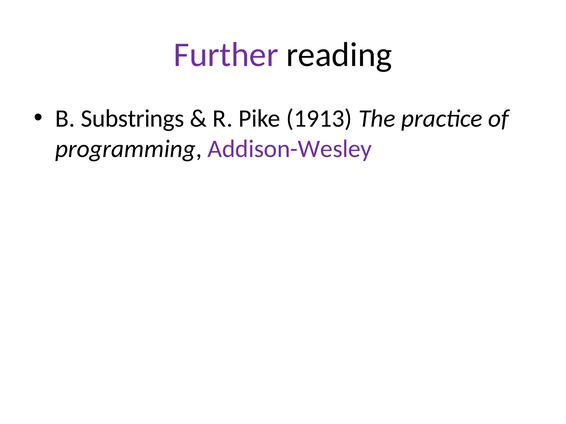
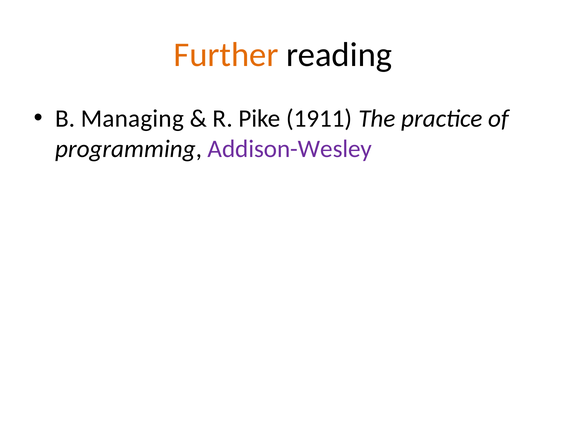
Further colour: purple -> orange (226, 55)
Substrings: Substrings -> Managing (132, 119)
1913: 1913 -> 1911 (319, 119)
